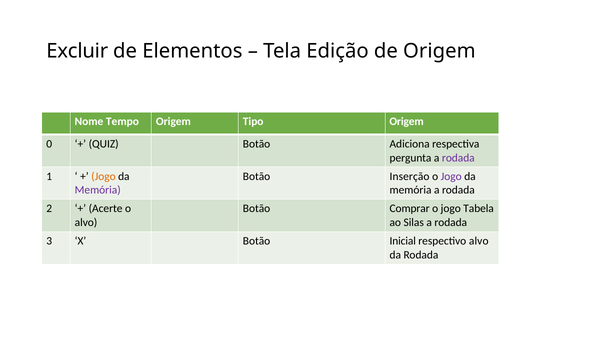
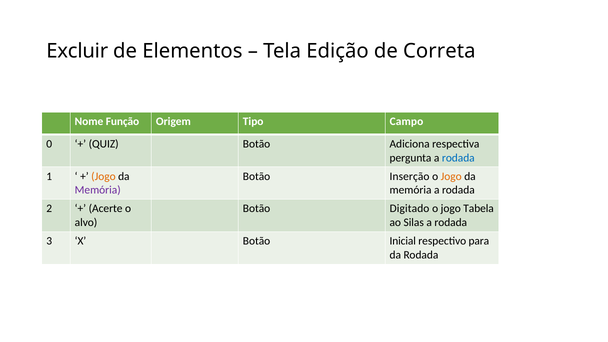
de Origem: Origem -> Correta (439, 51)
Tempo: Tempo -> Função (123, 122)
Tipo Origem: Origem -> Campo (406, 122)
rodada colour: purple -> blue (458, 158)
Jogo colour: purple -> orange (451, 176)
Comprar: Comprar -> Digitado (410, 209)
respectivo alvo: alvo -> para (479, 241)
